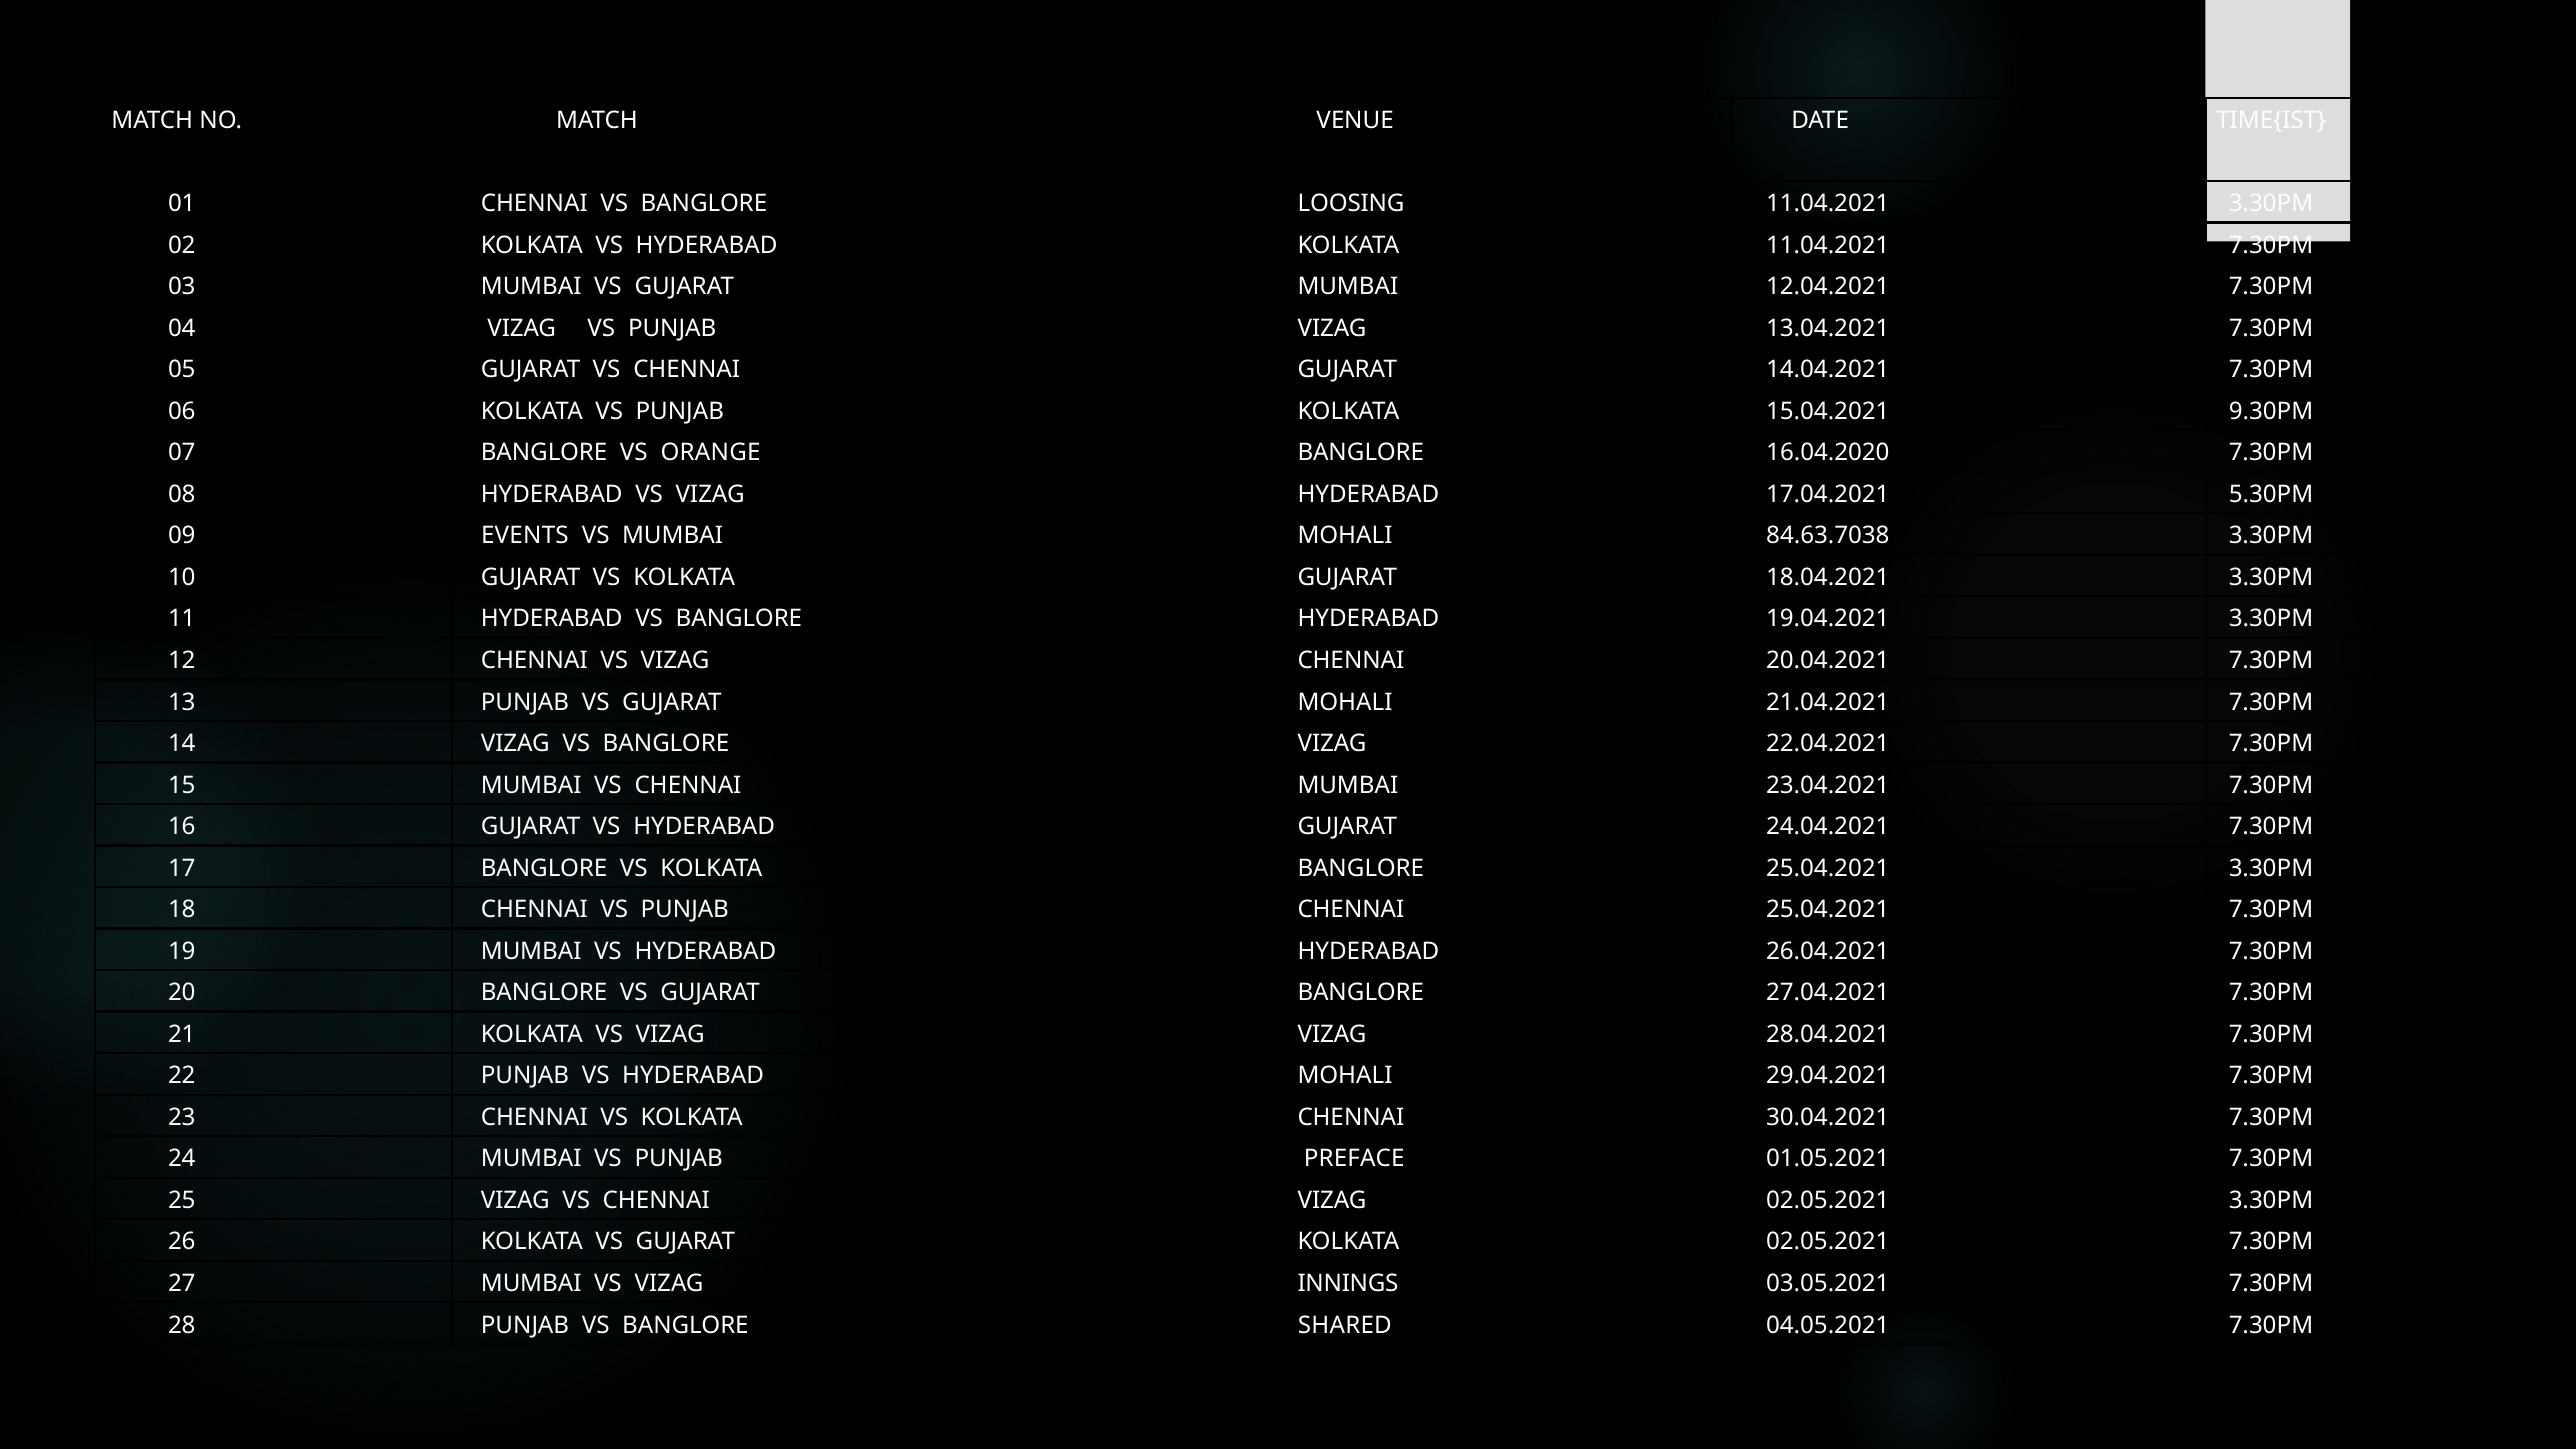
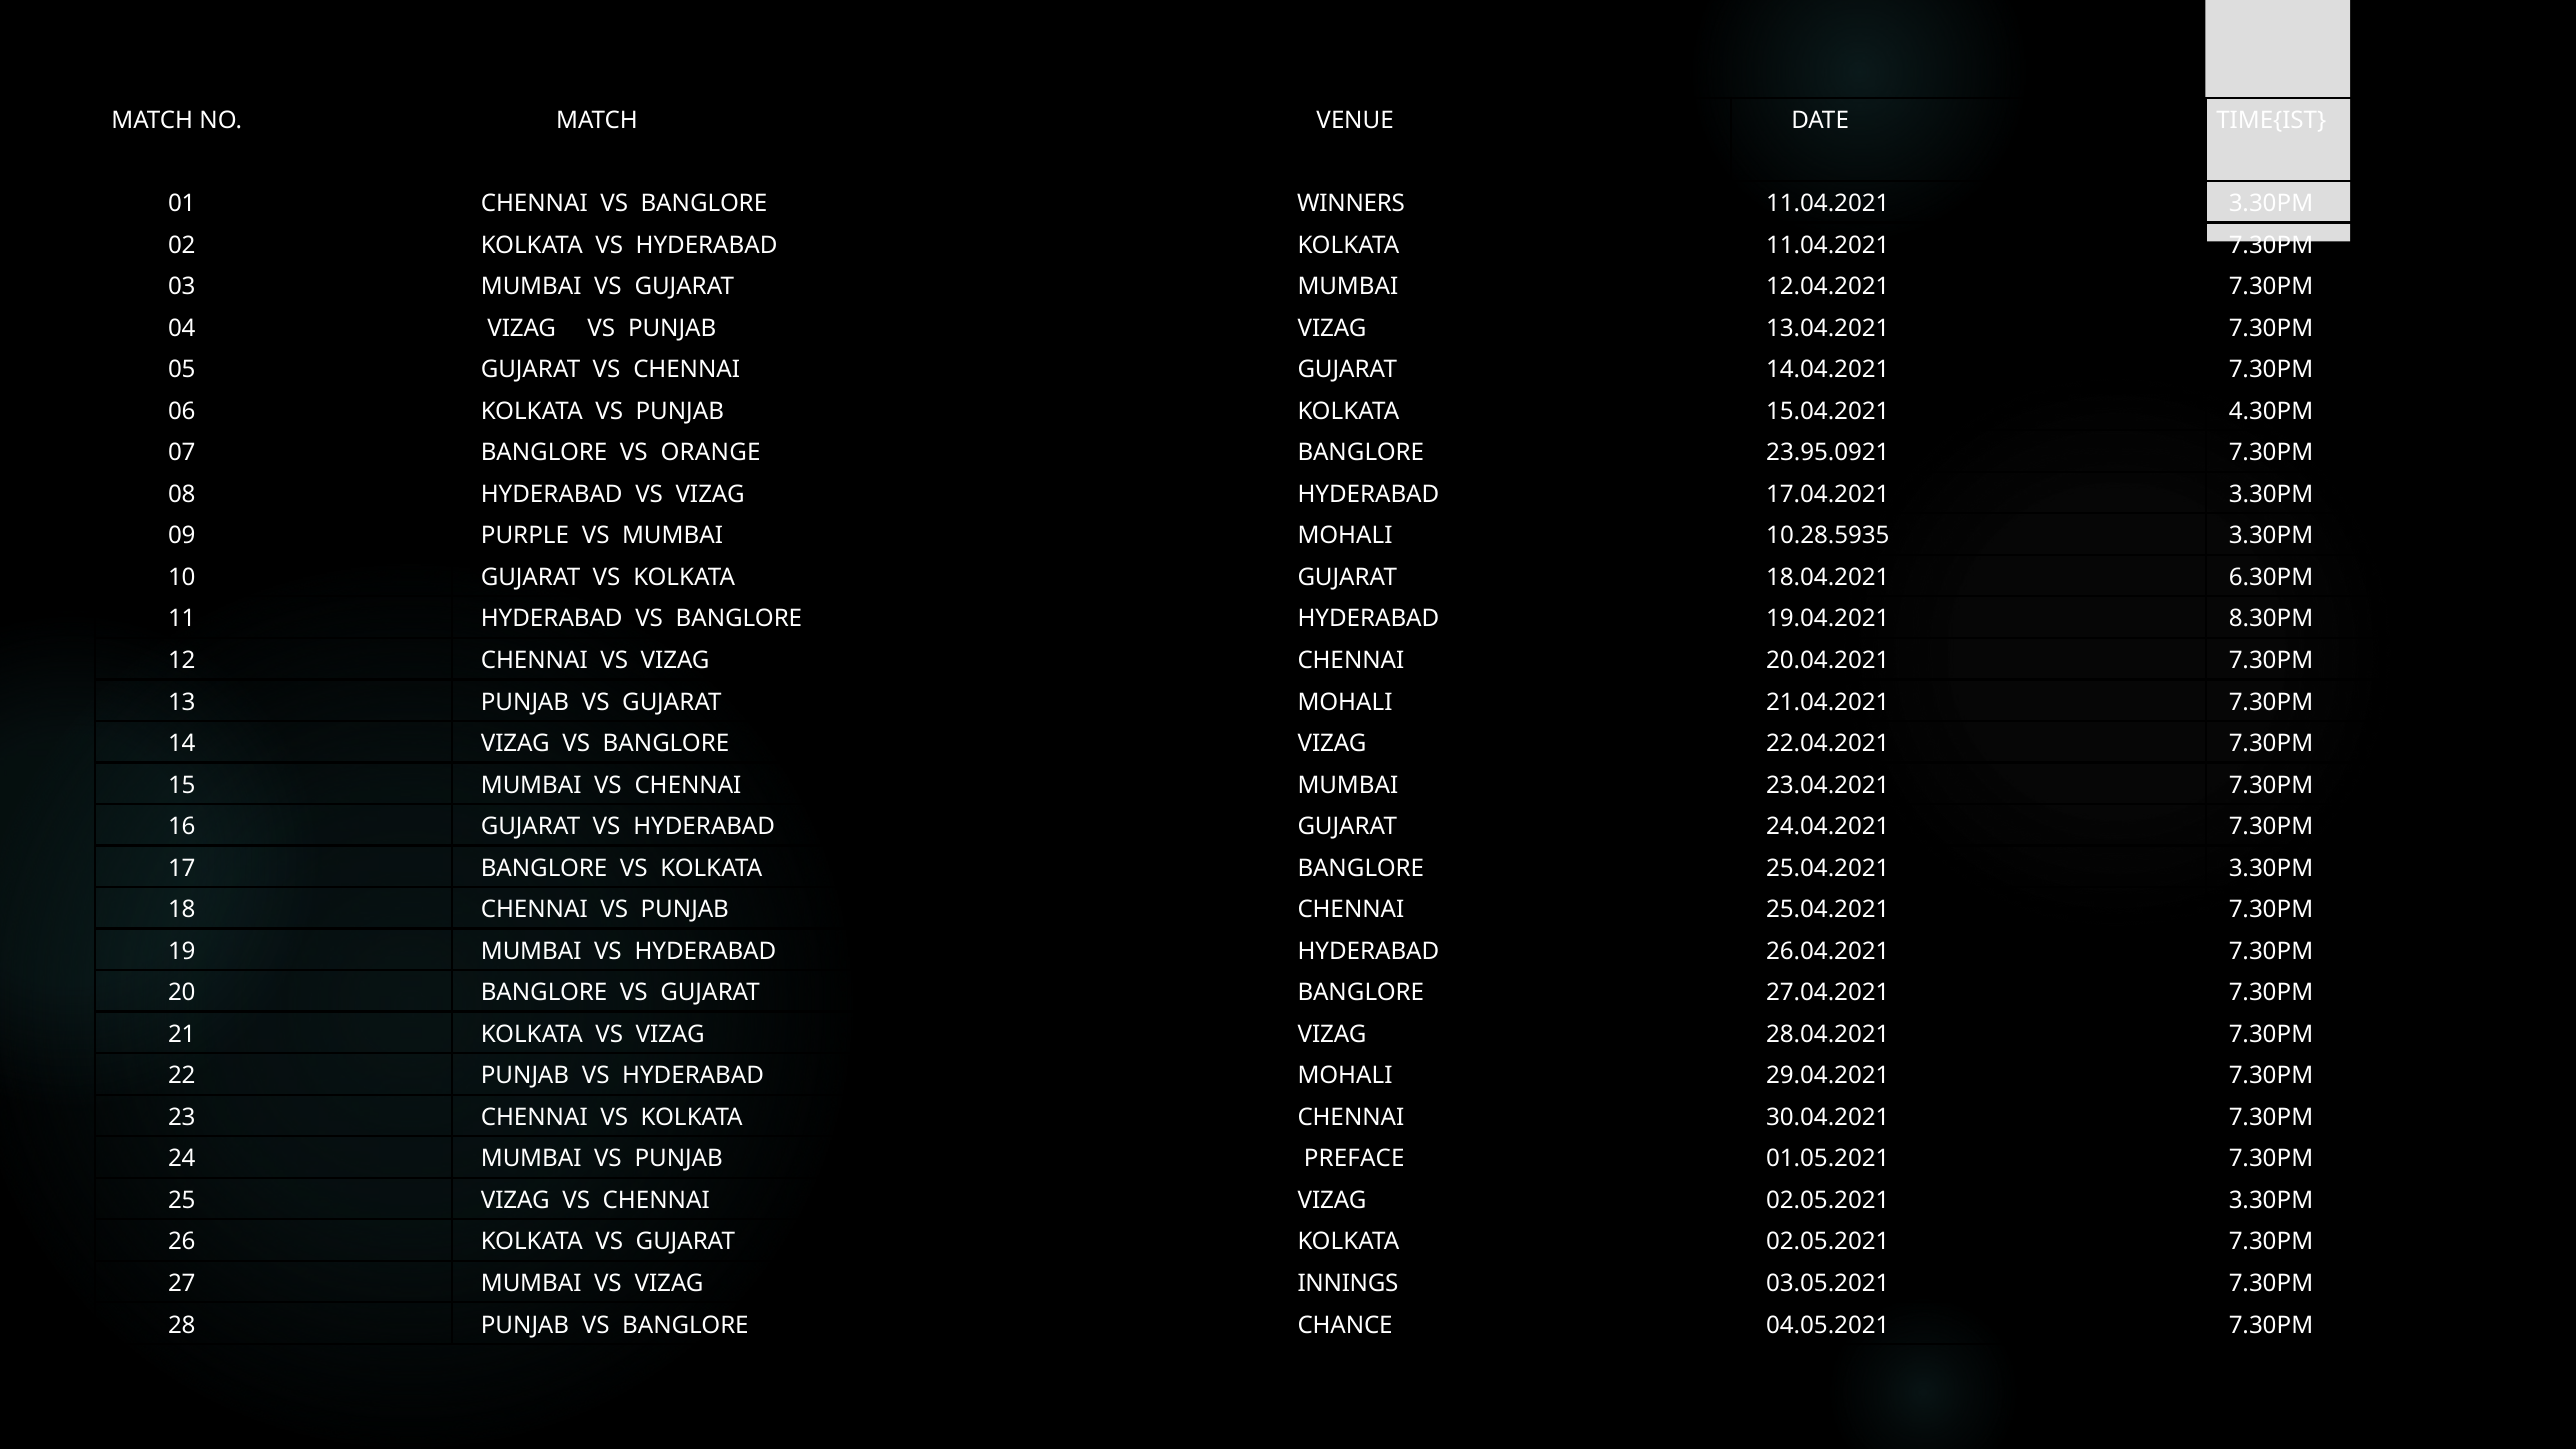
LOOSING: LOOSING -> WINNERS (1351, 204)
9.30PM: 9.30PM -> 4.30PM (2271, 411)
16.04.2020: 16.04.2020 -> 23.95.0921 (1828, 453)
17.04.2021 5.30PM: 5.30PM -> 3.30PM (2271, 494)
EVENTS: EVENTS -> PURPLE (525, 536)
84.63.7038: 84.63.7038 -> 10.28.5935 (1828, 536)
18.04.2021 3.30PM: 3.30PM -> 6.30PM (2271, 577)
19.04.2021 3.30PM: 3.30PM -> 8.30PM (2271, 619)
SHARED: SHARED -> CHANCE (1345, 1325)
